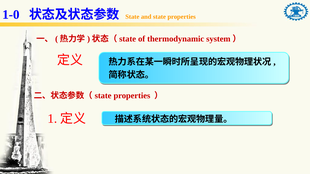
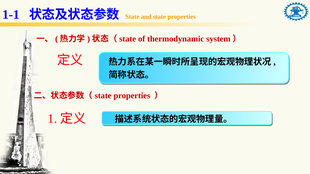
1-0: 1-0 -> 1-1 (11, 15)
